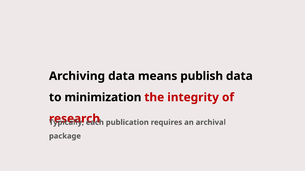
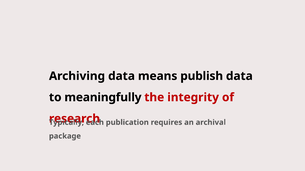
minimization: minimization -> meaningfully (103, 98)
